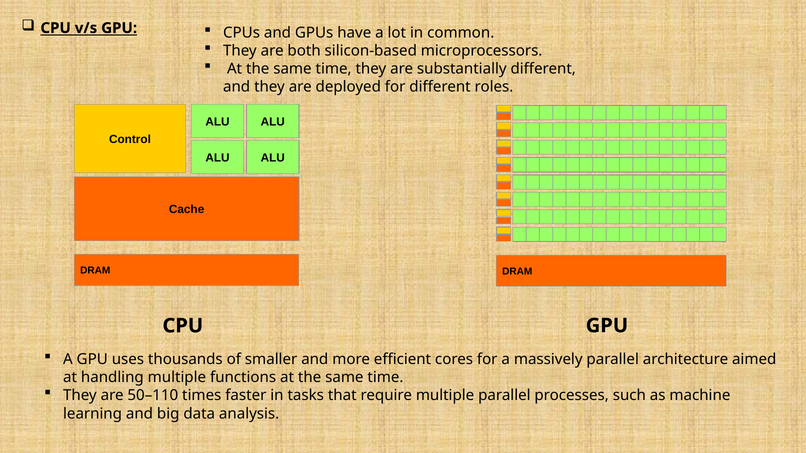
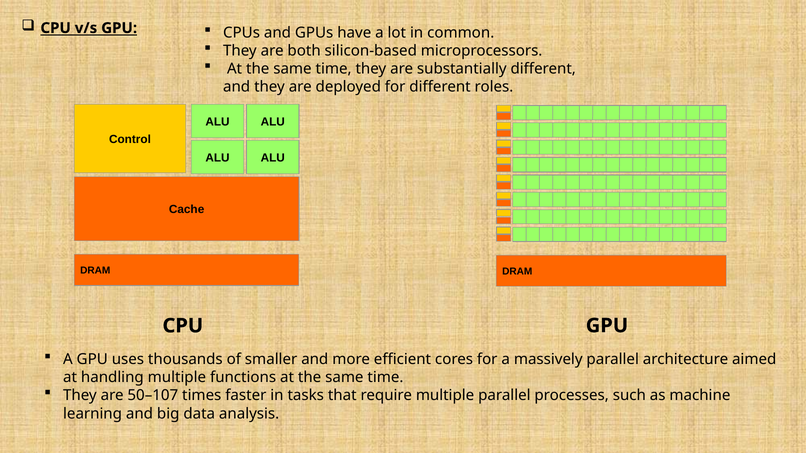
50–110: 50–110 -> 50–107 (153, 396)
